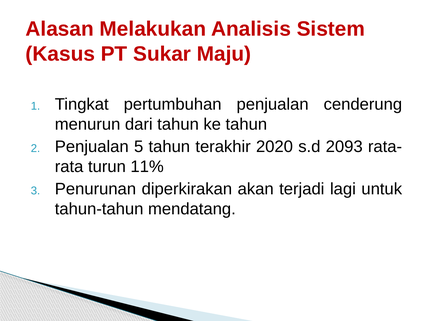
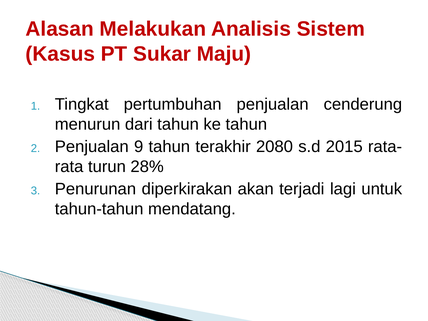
5: 5 -> 9 (139, 147)
2020: 2020 -> 2080 (274, 147)
2093: 2093 -> 2015 (344, 147)
11%: 11% -> 28% (147, 167)
